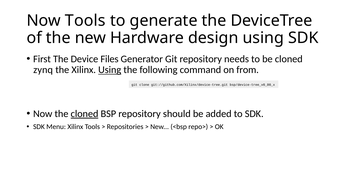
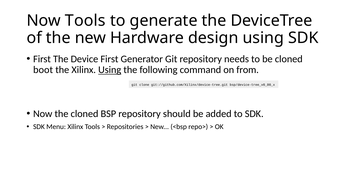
Device Files: Files -> First (109, 59)
zynq: zynq -> boot (43, 70)
cloned underline: present -> none (85, 114)
